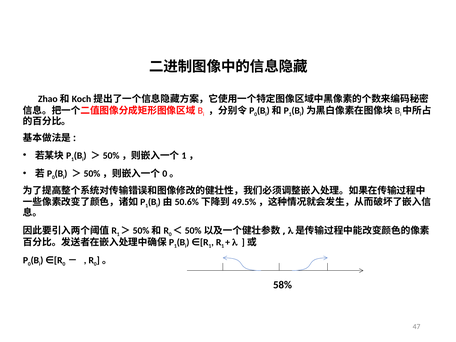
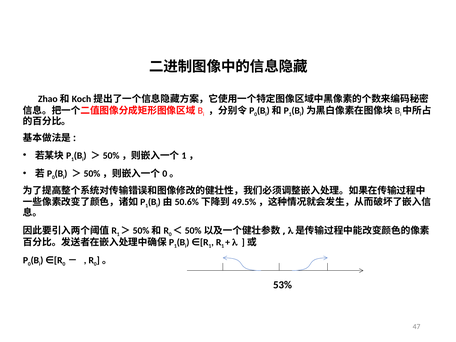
58%: 58% -> 53% (283, 285)
